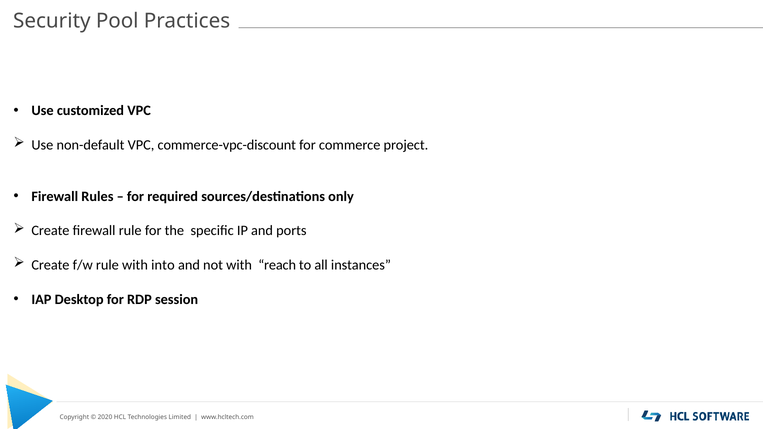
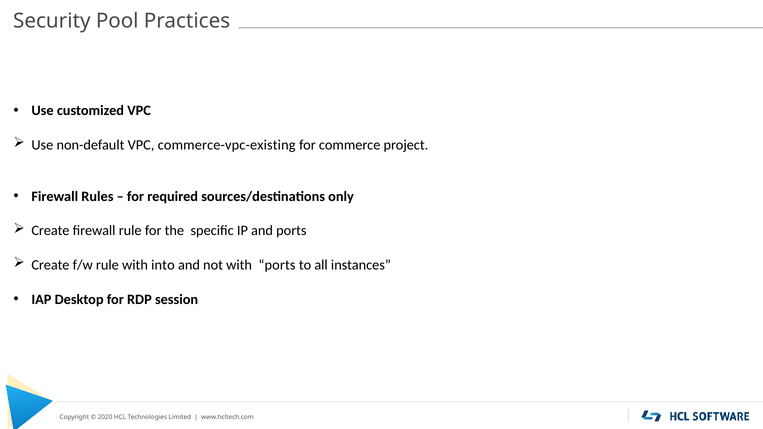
commerce-vpc-discount: commerce-vpc-discount -> commerce-vpc-existing (227, 145)
with reach: reach -> ports (277, 265)
